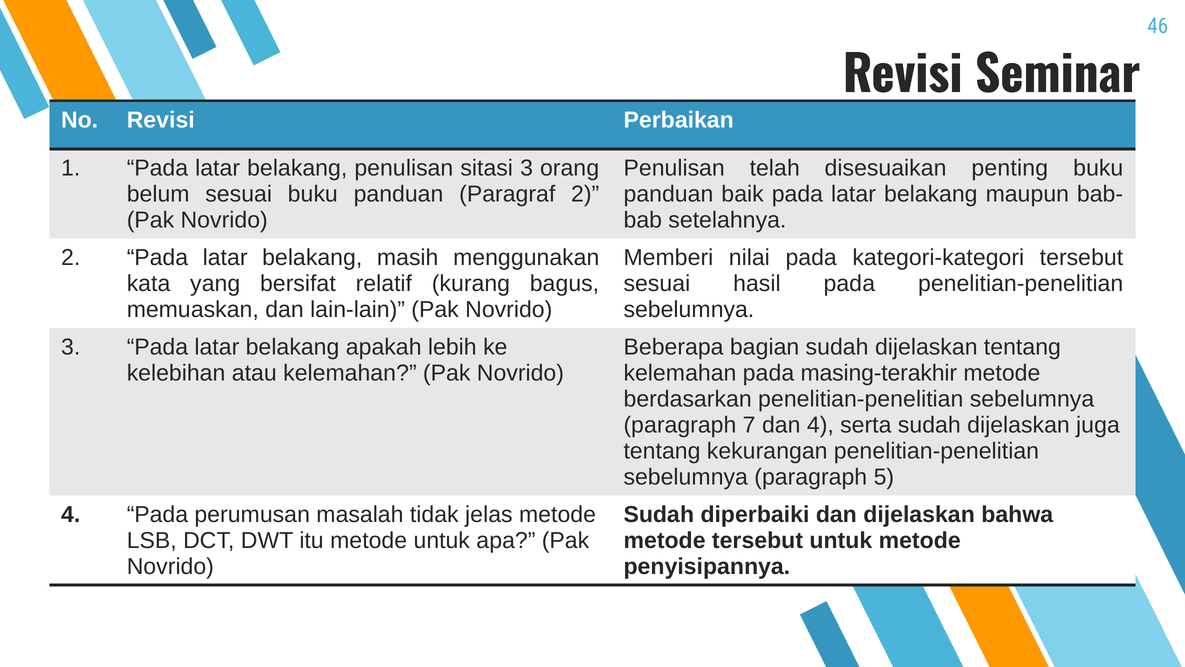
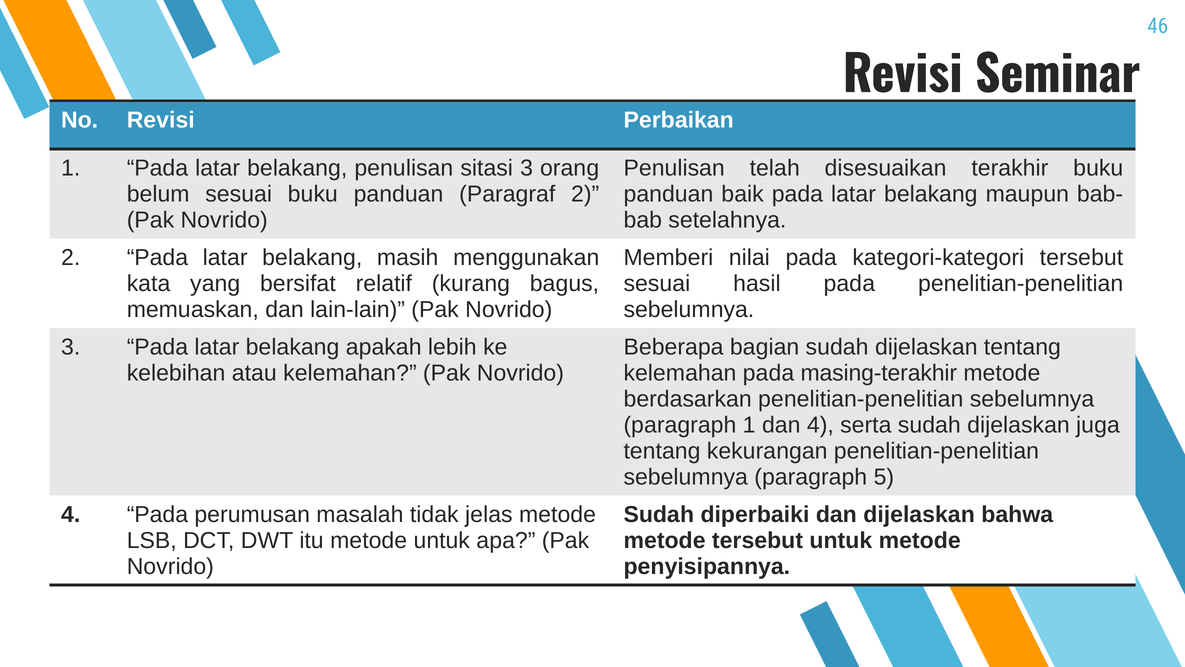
penting: penting -> terakhir (1010, 168)
paragraph 7: 7 -> 1 (749, 425)
